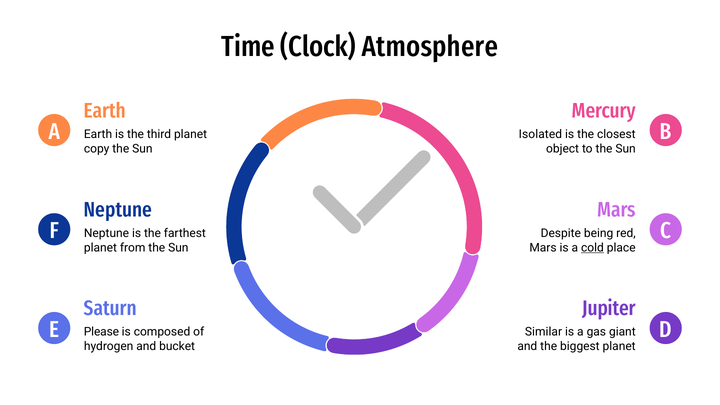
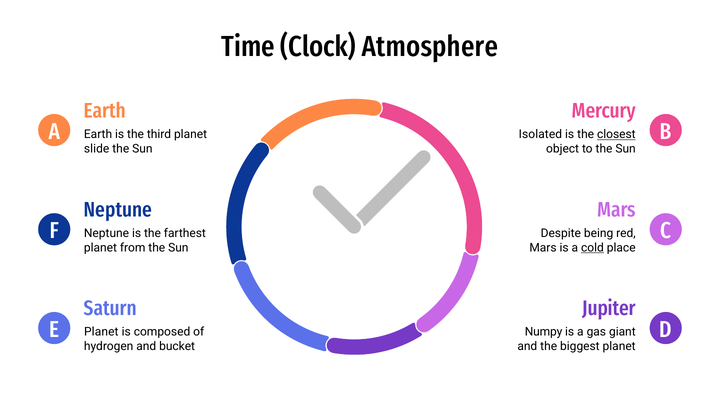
closest underline: none -> present (616, 135)
copy: copy -> slide (97, 149)
Please: Please -> Planet (101, 332)
Similar: Similar -> Numpy (544, 332)
